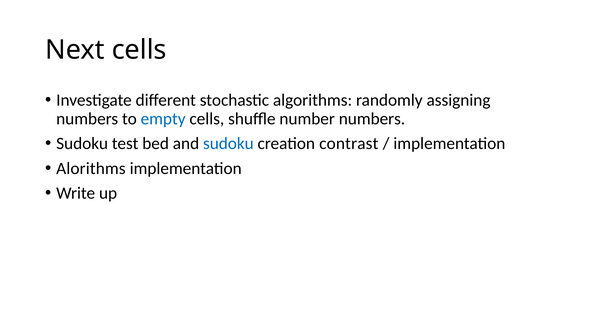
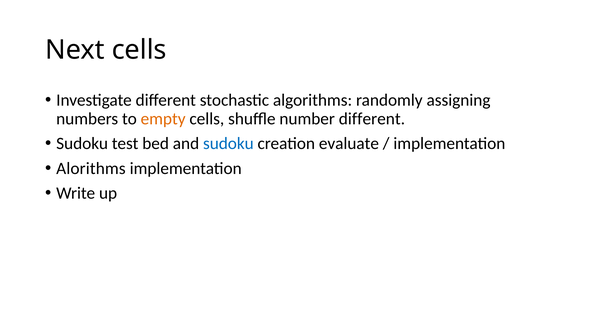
empty colour: blue -> orange (163, 119)
number numbers: numbers -> different (372, 119)
contrast: contrast -> evaluate (349, 144)
